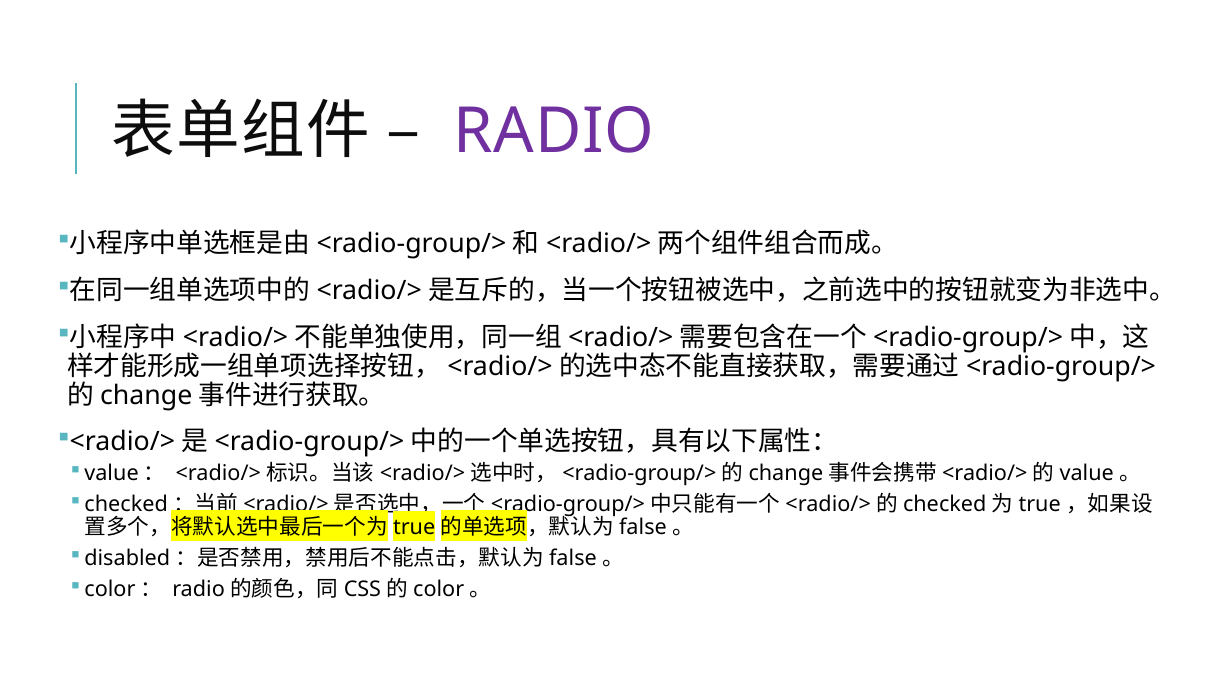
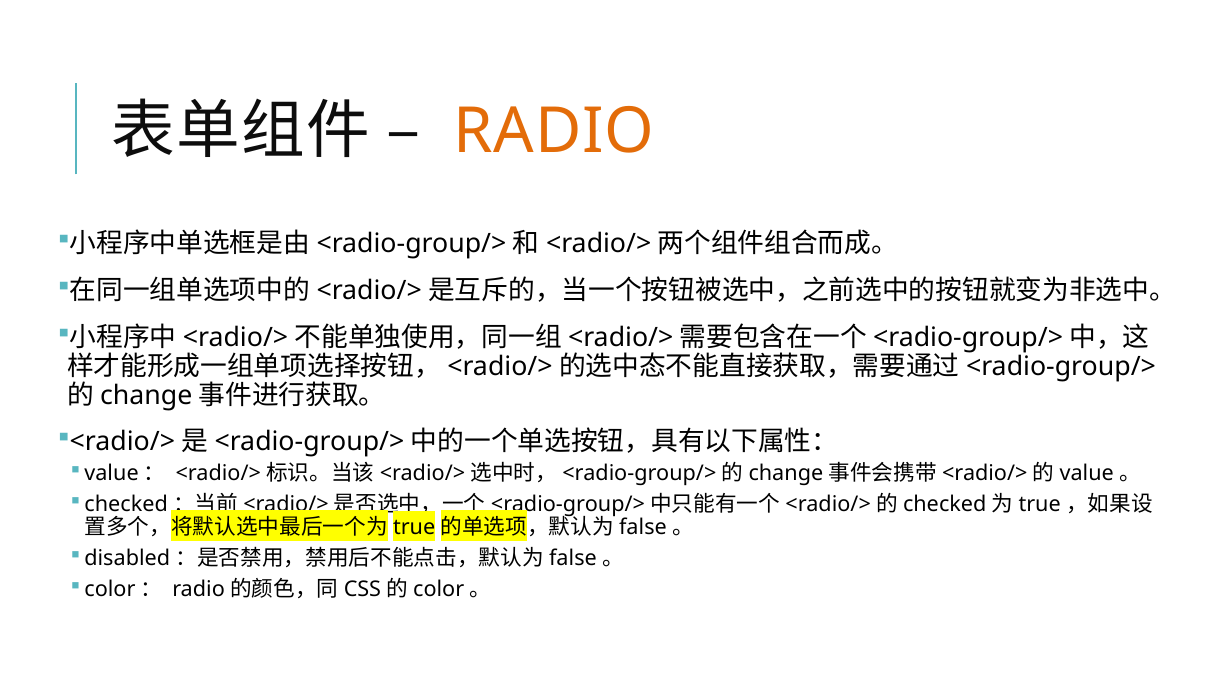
RADIO colour: purple -> orange (554, 131)
